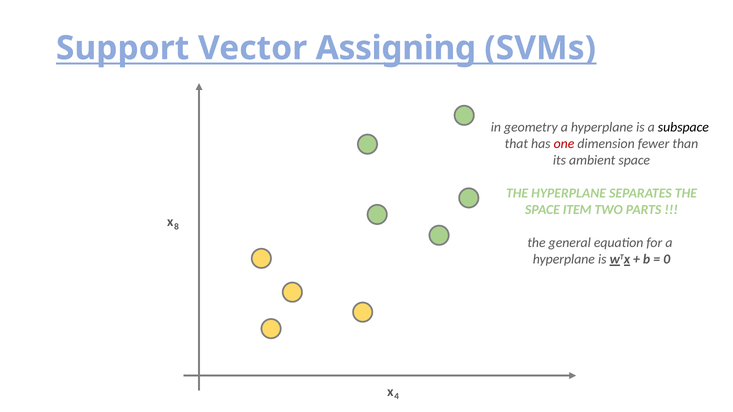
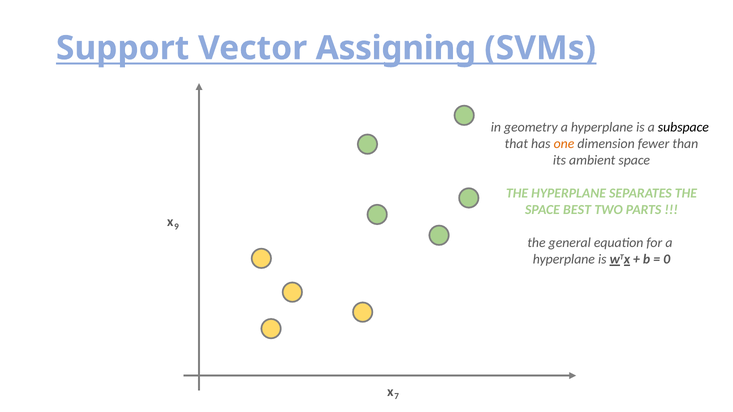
one colour: red -> orange (564, 144)
ITEM: ITEM -> BEST (577, 210)
8: 8 -> 9 (177, 227)
4: 4 -> 7 (397, 397)
